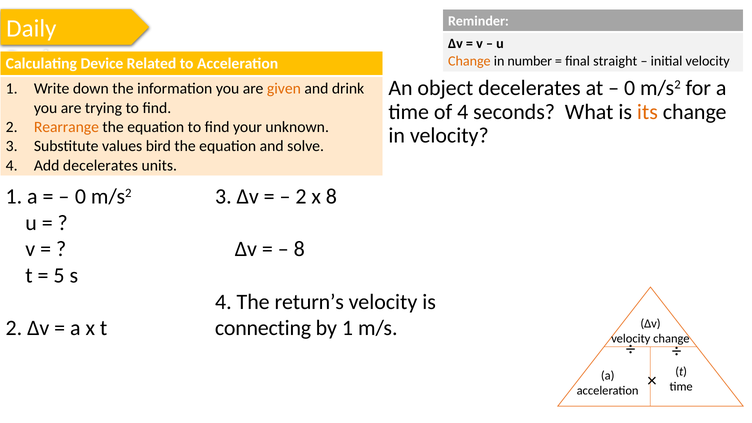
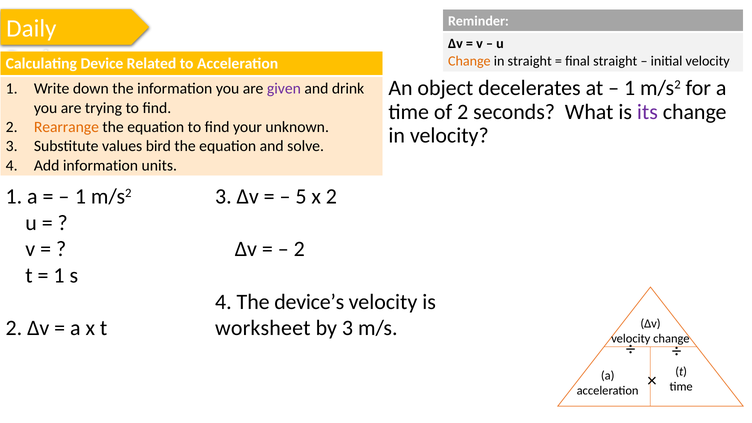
in number: number -> straight (530, 61)
0: 0 -> 1 (630, 88)
given colour: orange -> purple (284, 89)
of 4: 4 -> 2 (463, 112)
its colour: orange -> purple (647, 112)
Add decelerates: decelerates -> information (100, 165)
0: 0 -> 1 (81, 197)
2: 2 -> 5 (301, 197)
x 8: 8 -> 2 (331, 197)
8: 8 -> 2 (299, 249)
5: 5 -> 1 (59, 276)
return’s: return’s -> device’s (309, 302)
connecting: connecting -> worksheet (263, 328)
by 1: 1 -> 3 (348, 328)
